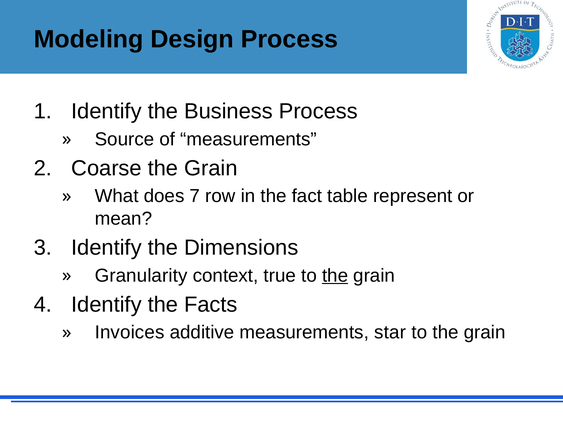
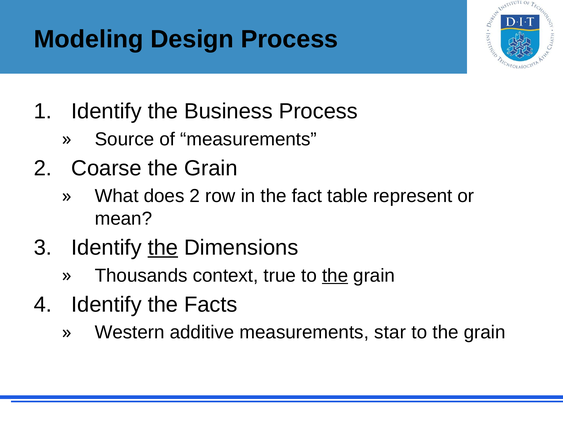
does 7: 7 -> 2 (195, 196)
the underline: none -> present (163, 248)
Granularity: Granularity -> Thousands (141, 276)
Invoices: Invoices -> Western (130, 333)
